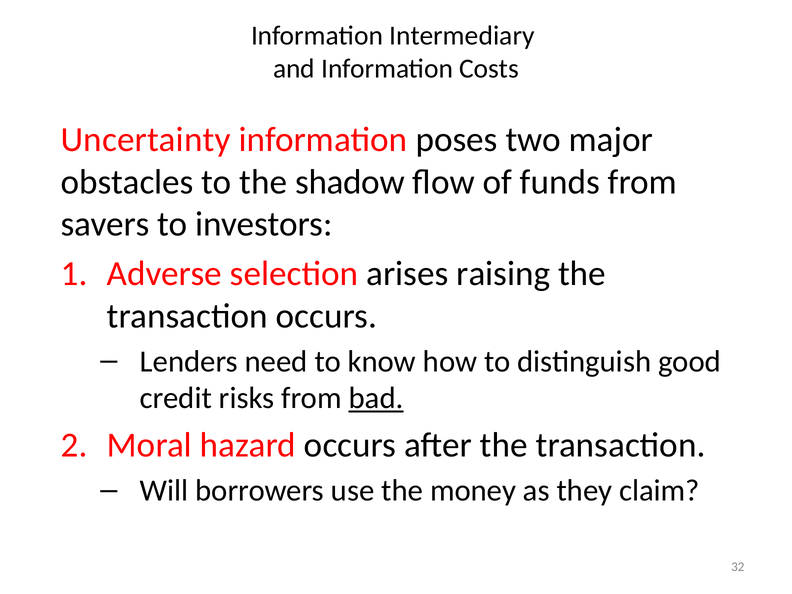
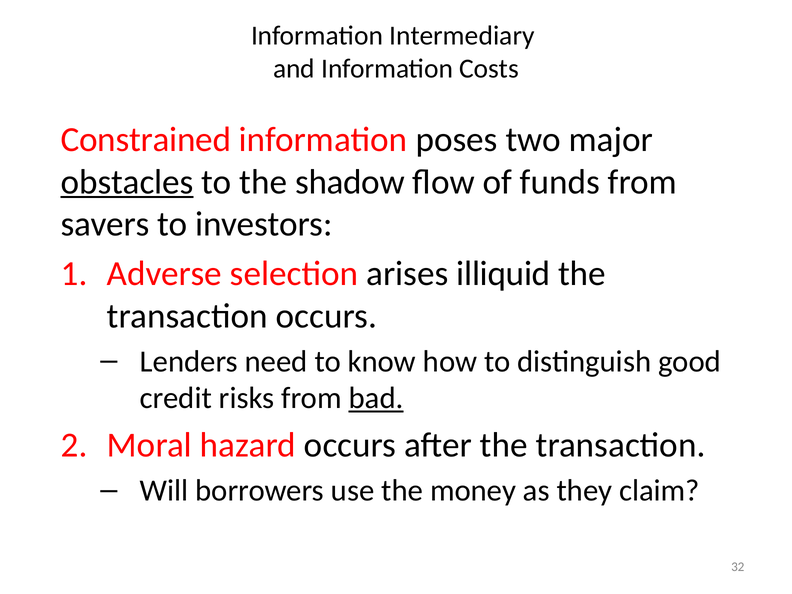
Uncertainty: Uncertainty -> Constrained (146, 140)
obstacles underline: none -> present (127, 182)
raising: raising -> illiquid (503, 274)
